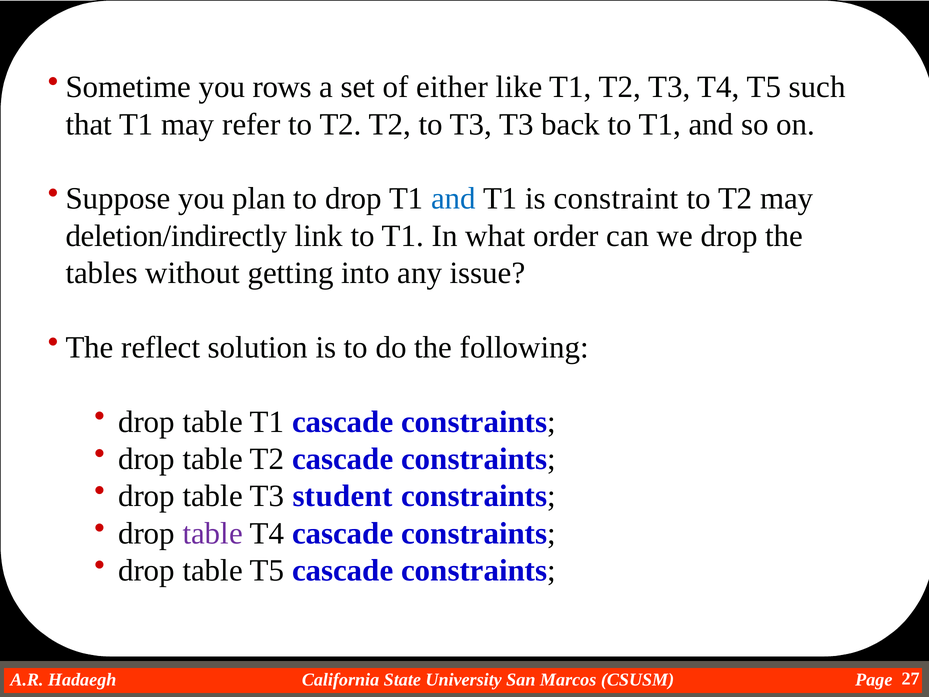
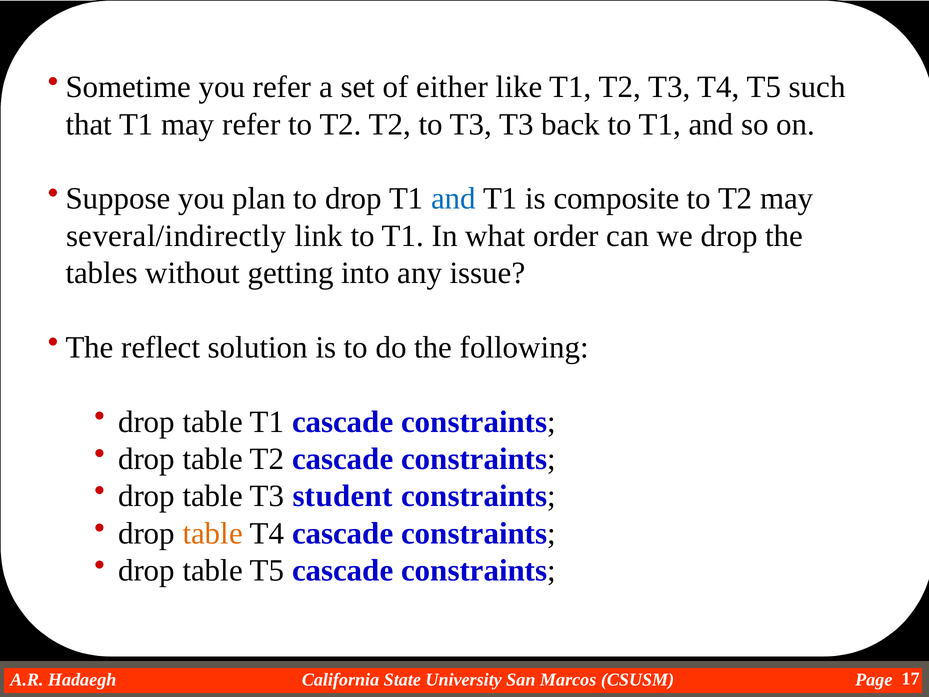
you rows: rows -> refer (282, 87)
constraint: constraint -> composite (616, 199)
deletion/indirectly: deletion/indirectly -> several/indirectly (176, 236)
table colour: purple -> orange (213, 533)
27: 27 -> 17 (911, 679)
